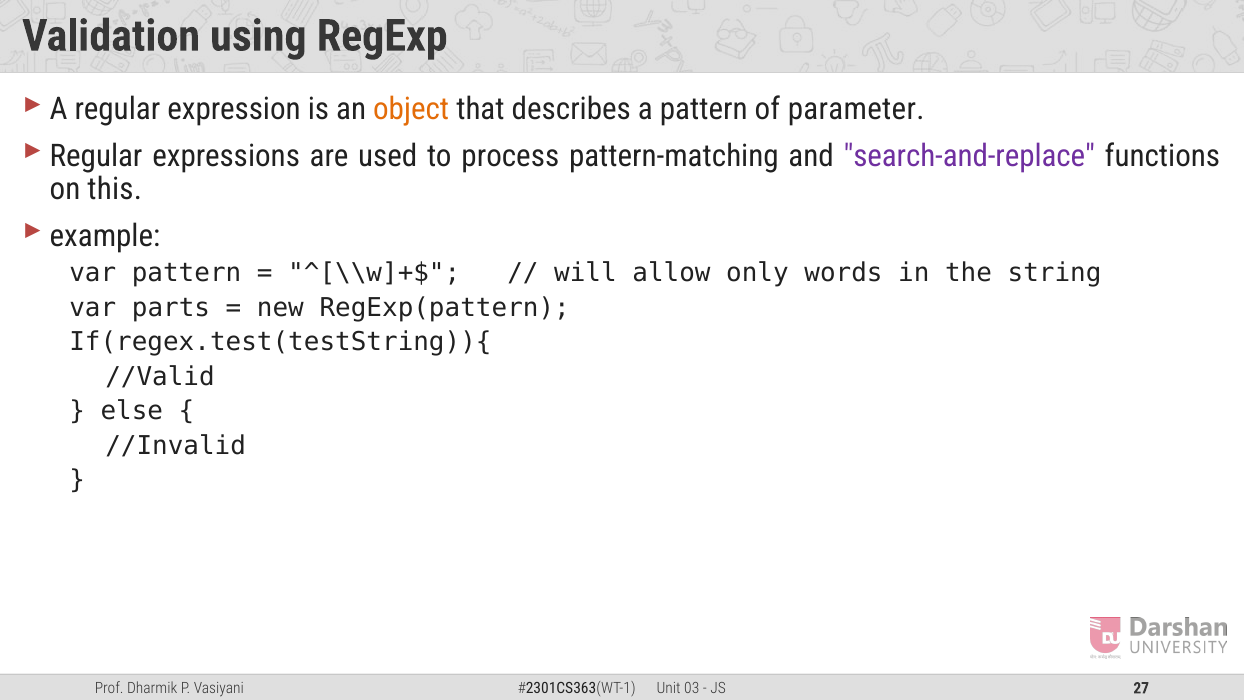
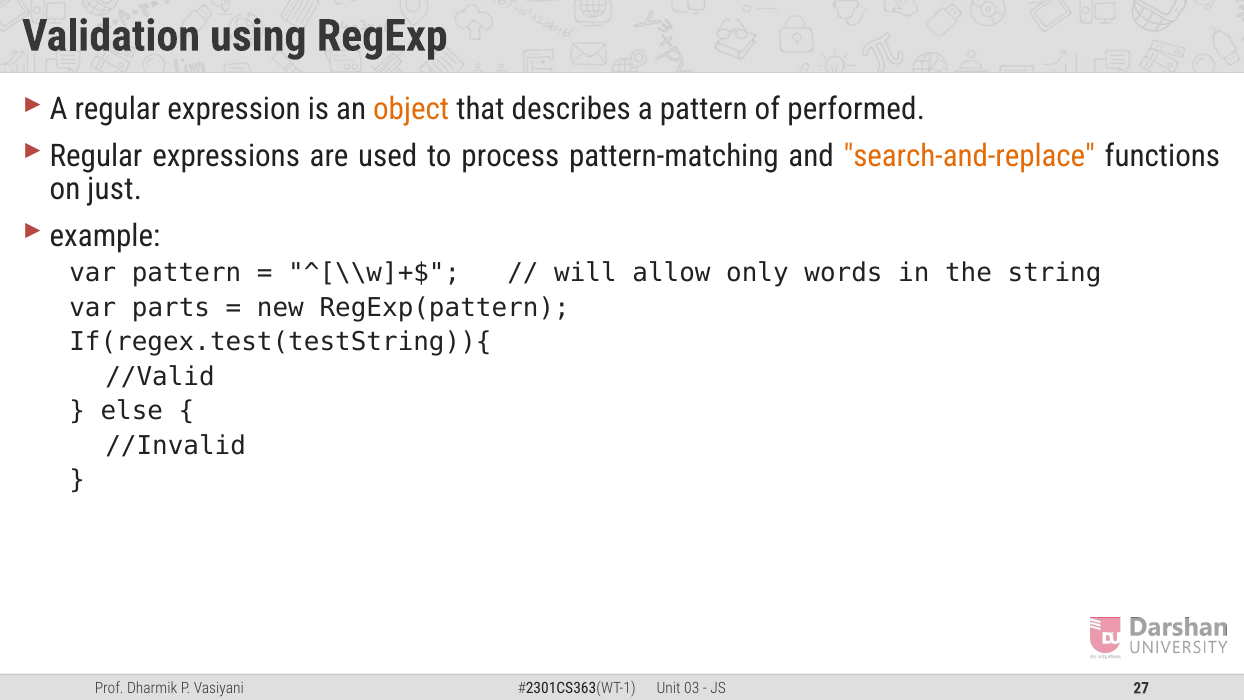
parameter: parameter -> performed (856, 109)
search-and-replace colour: purple -> orange (969, 156)
this: this -> just (115, 189)
